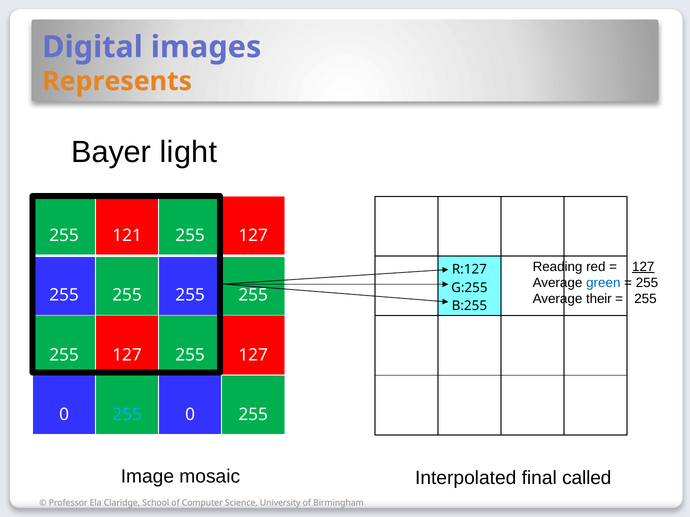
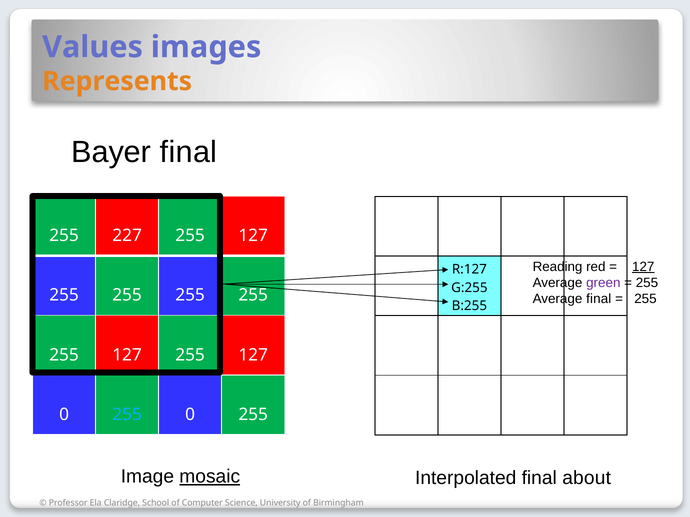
Digital: Digital -> Values (92, 47)
Bayer light: light -> final (189, 152)
121: 121 -> 227 (127, 236)
green colour: blue -> purple (603, 283)
Average their: their -> final (599, 299)
mosaic underline: none -> present (210, 477)
called: called -> about (587, 478)
